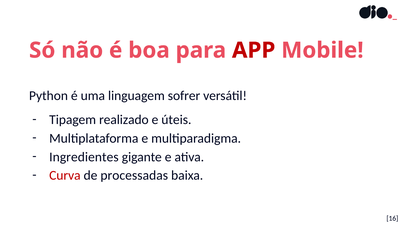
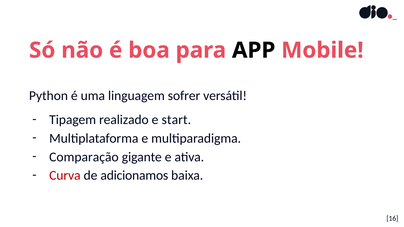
APP colour: red -> black (254, 50)
úteis: úteis -> start (176, 120)
Ingredientes: Ingredientes -> Comparação (84, 157)
processadas: processadas -> adicionamos (134, 176)
